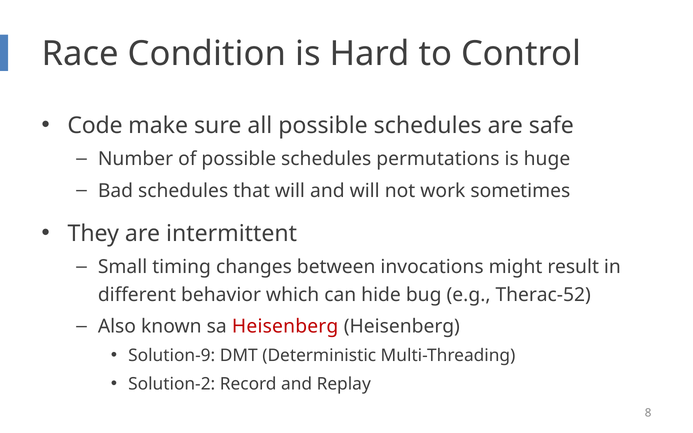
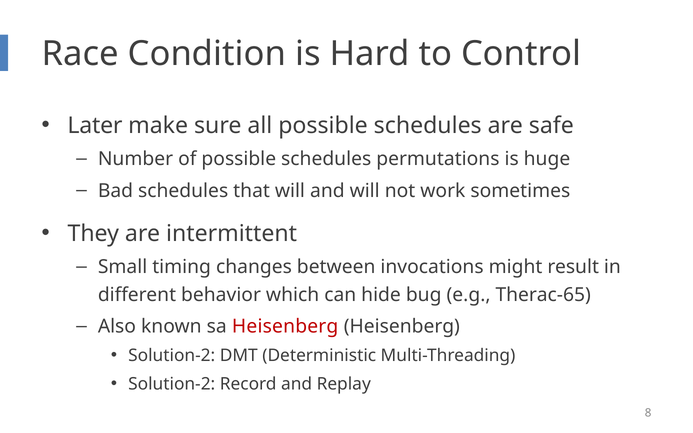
Code: Code -> Later (95, 126)
Therac-52: Therac-52 -> Therac-65 (543, 295)
Solution-9: Solution-9 -> Solution-2 (172, 356)
